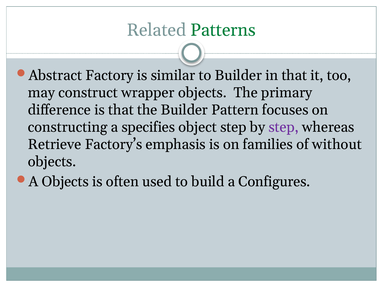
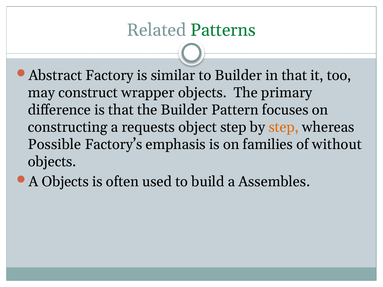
specifies: specifies -> requests (148, 127)
step colour: purple -> orange (284, 127)
Retrieve: Retrieve -> Possible (55, 144)
Configures: Configures -> Assembles (274, 182)
